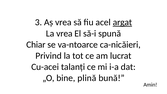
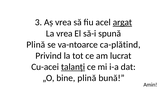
Chiar: Chiar -> Plină (36, 45)
ca-nicăieri: ca-nicăieri -> ca-plătind (120, 45)
talanți underline: none -> present (73, 67)
